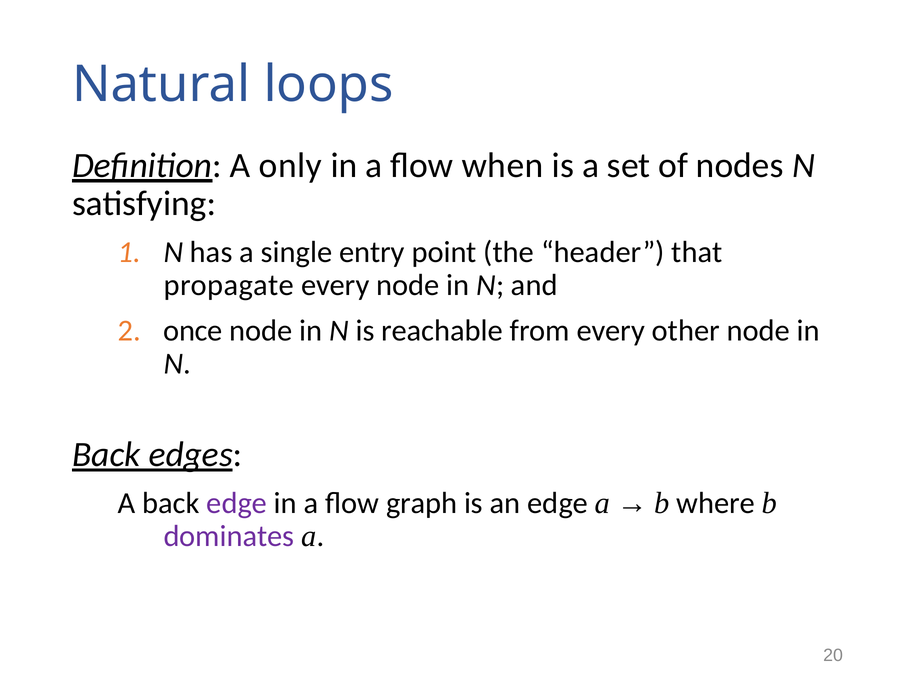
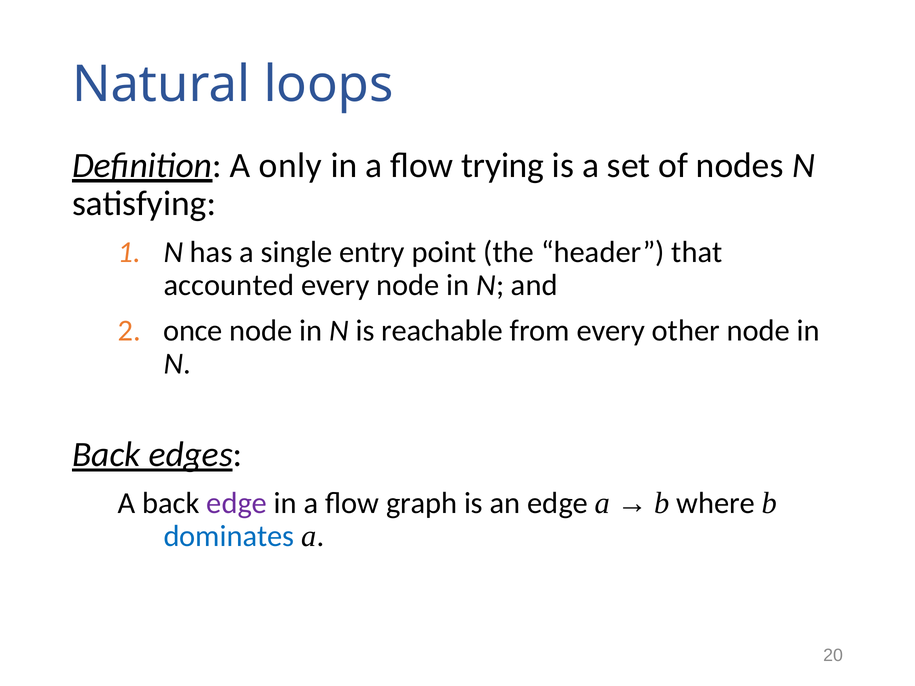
when: when -> trying (503, 165)
propagate: propagate -> accounted (229, 285)
dominates colour: purple -> blue (229, 536)
